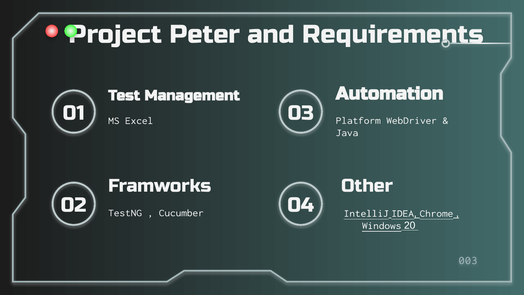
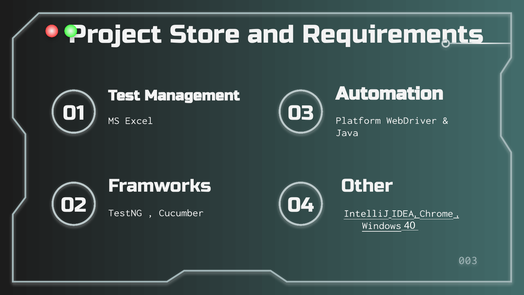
Peter: Peter -> Store (205, 34)
20: 20 -> 40 (410, 225)
